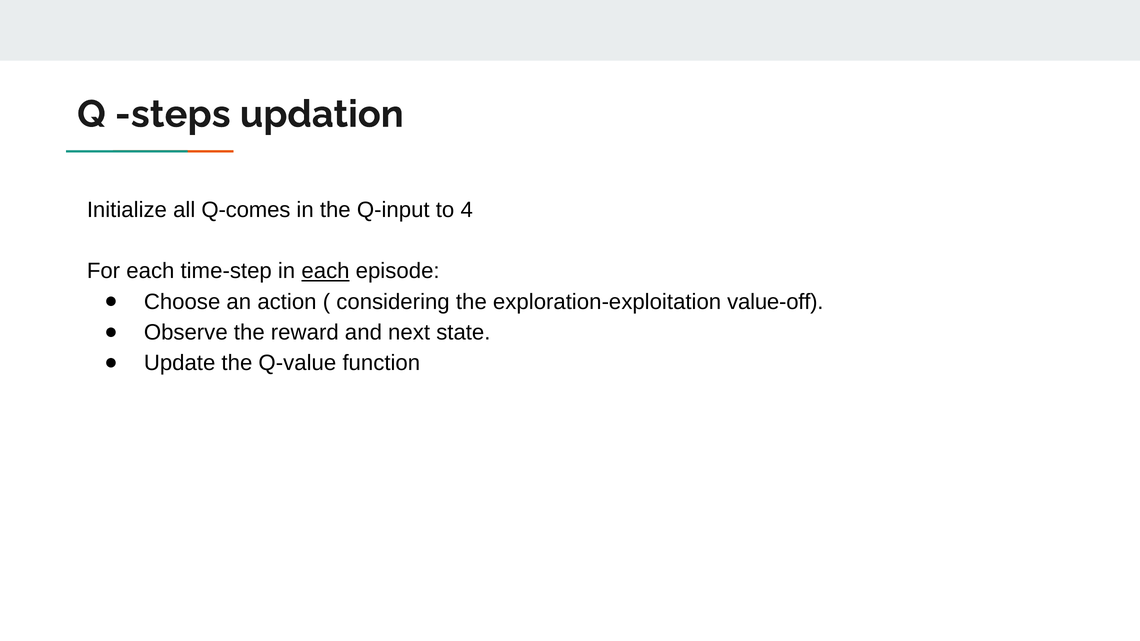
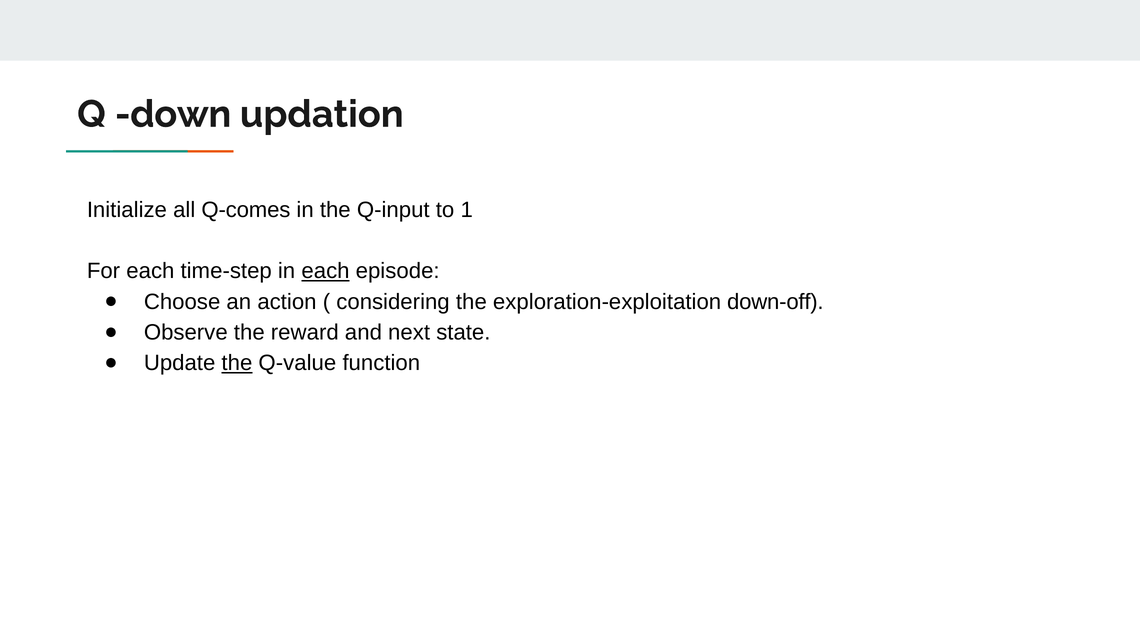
steps: steps -> down (173, 114)
4: 4 -> 1 (467, 210)
value-off: value-off -> down-off (775, 302)
the underline: none -> present (237, 363)
